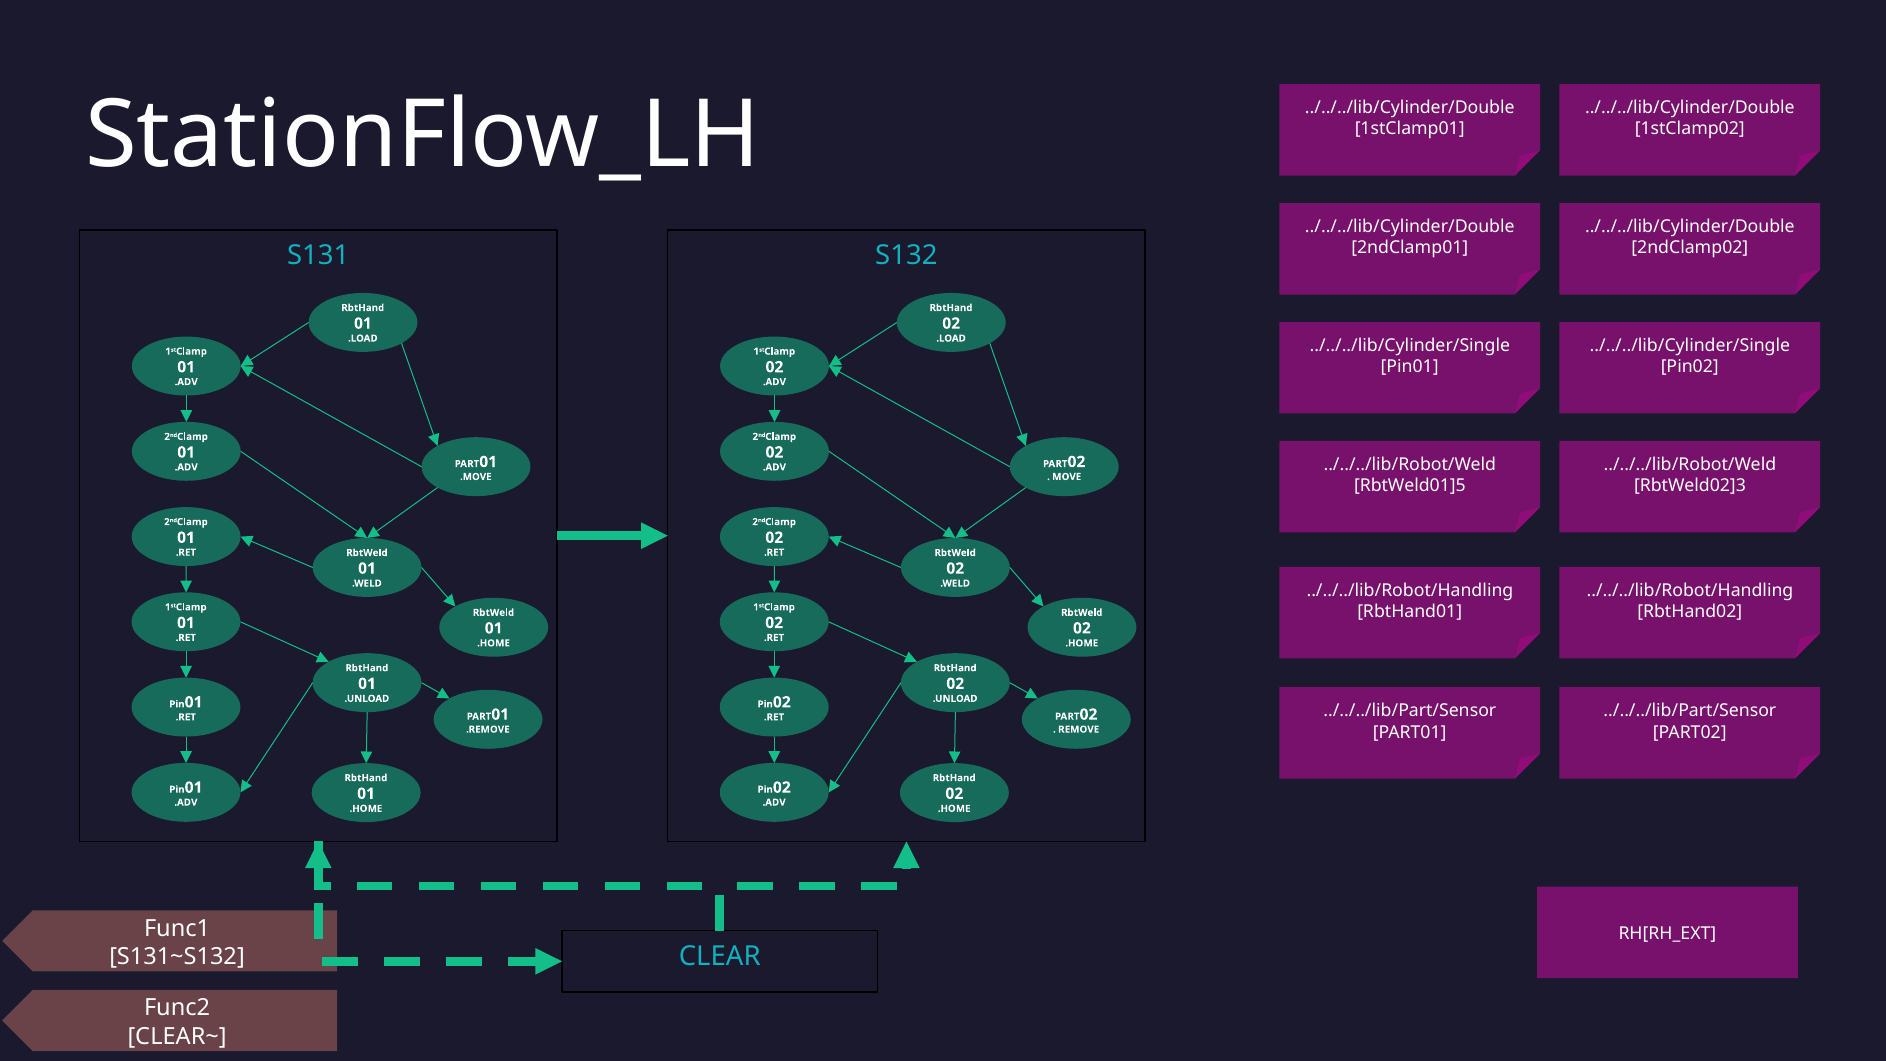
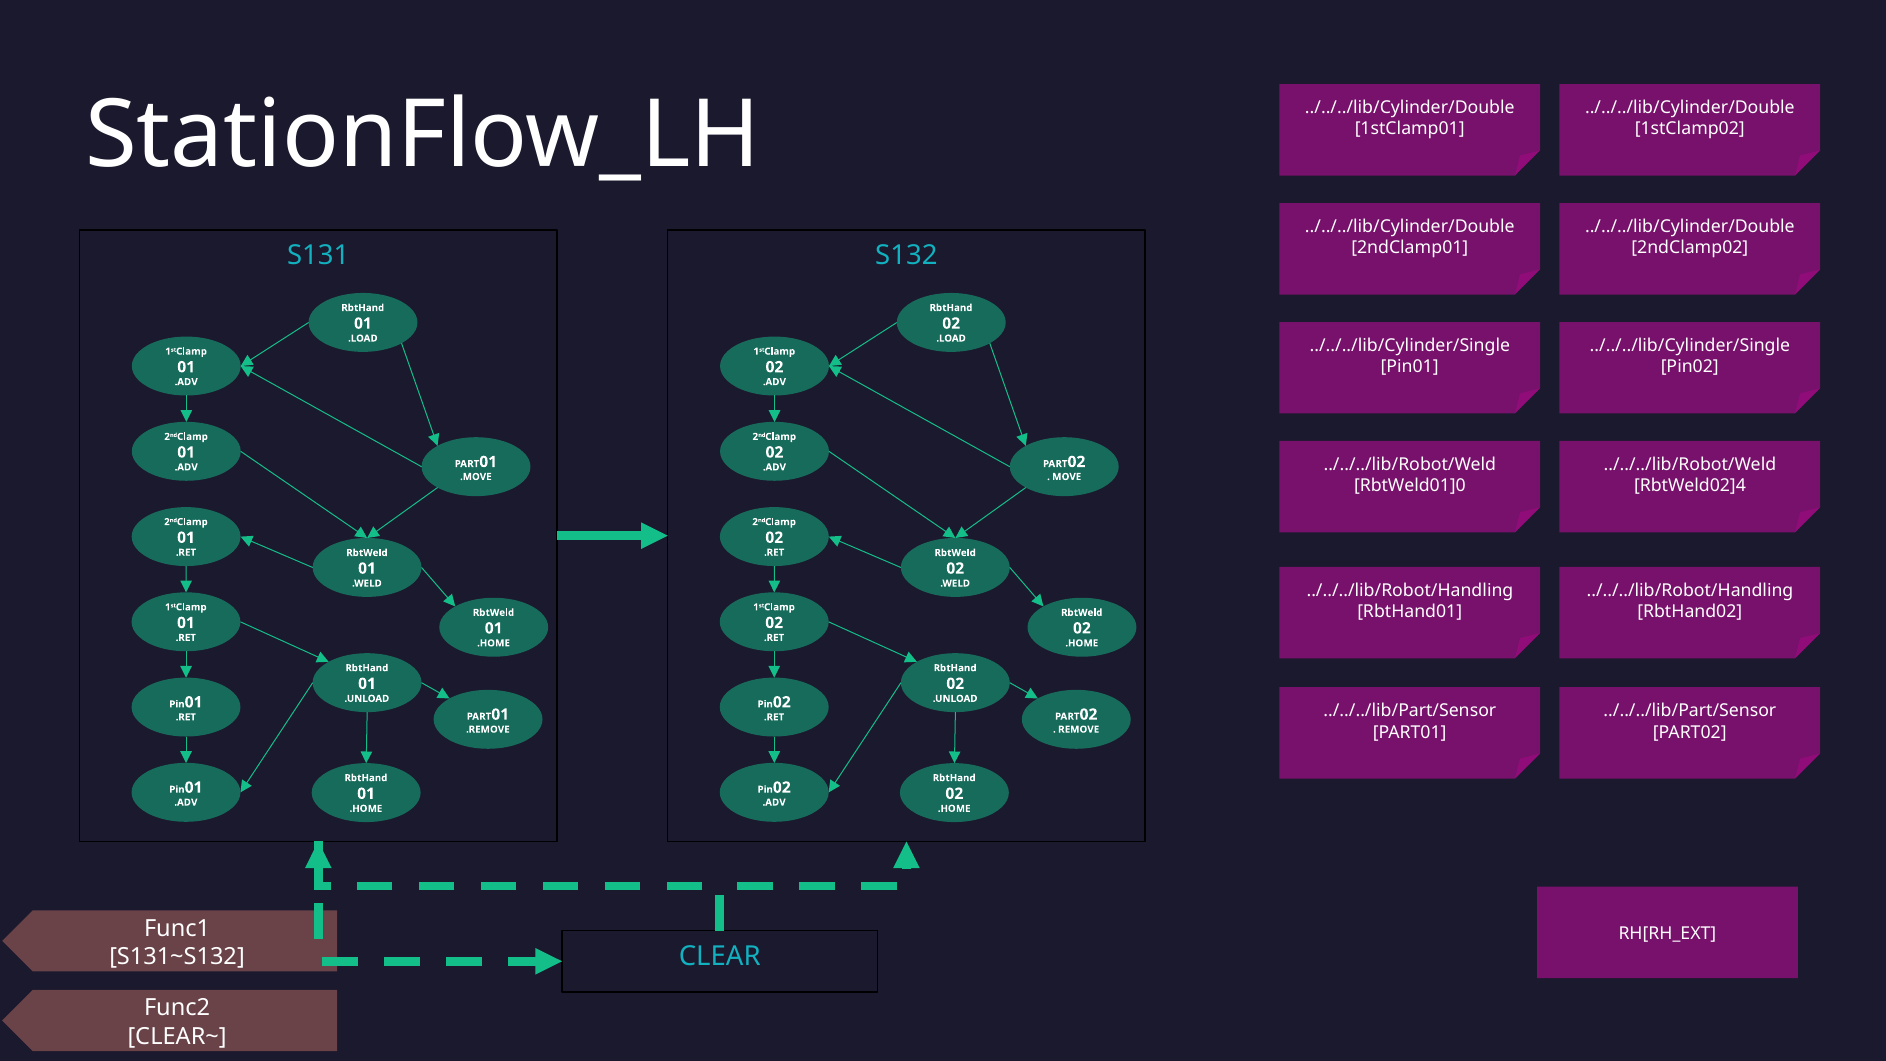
RbtWeld01]5: RbtWeld01]5 -> RbtWeld01]0 (1410, 486)
RbtWeld02]3: RbtWeld02]3 -> RbtWeld02]4 (1690, 486)
